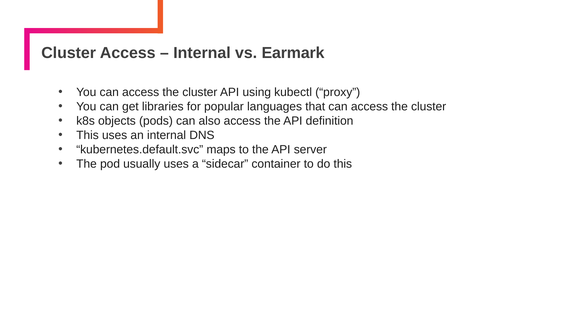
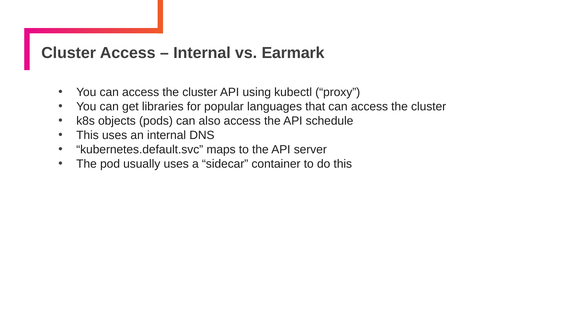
definition: definition -> schedule (330, 121)
